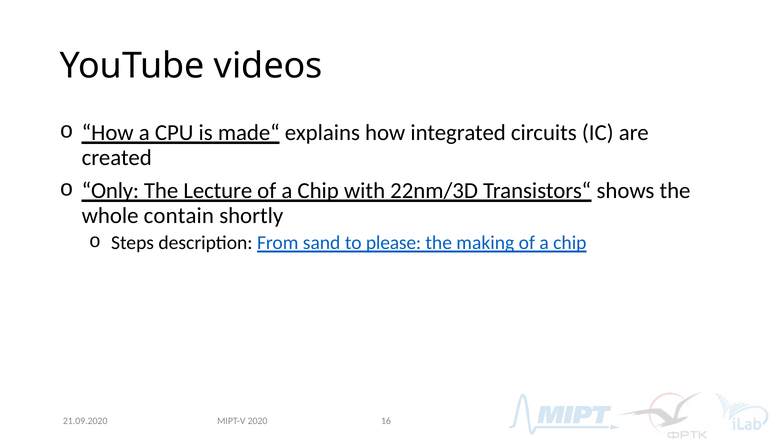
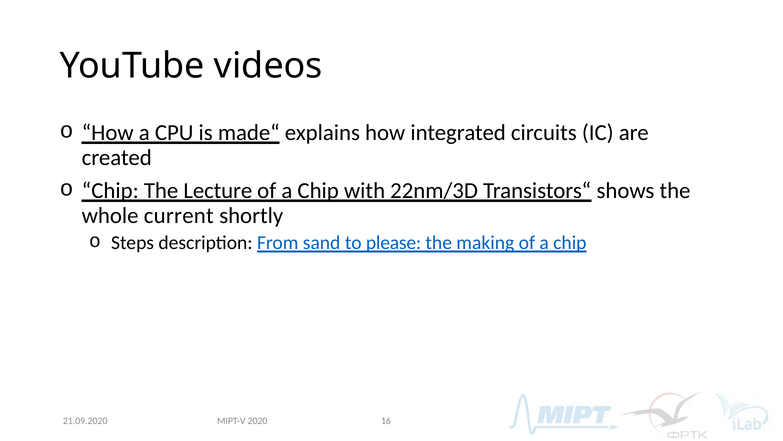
Only: Only -> Chip (110, 191)
contain: contain -> current (179, 215)
